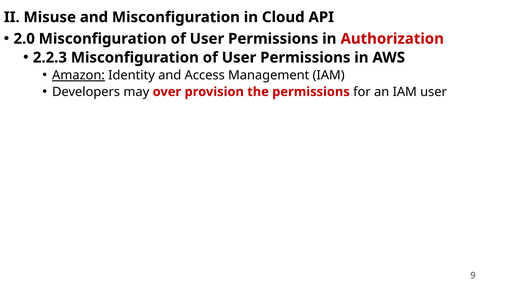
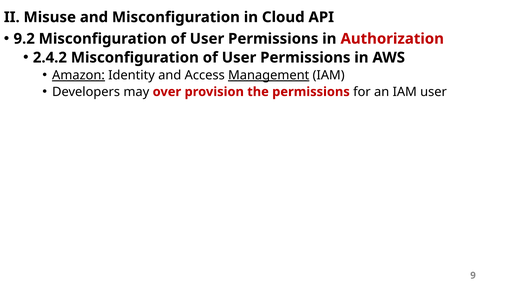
2.0: 2.0 -> 9.2 (24, 39)
2.2.3: 2.2.3 -> 2.4.2 (50, 58)
Management underline: none -> present (269, 75)
